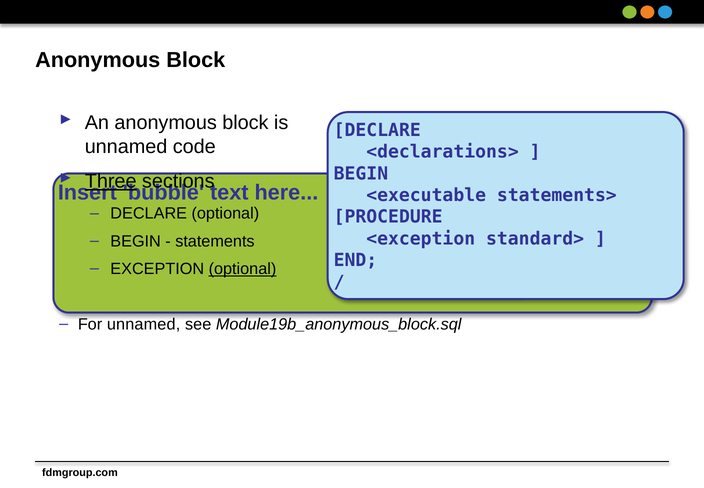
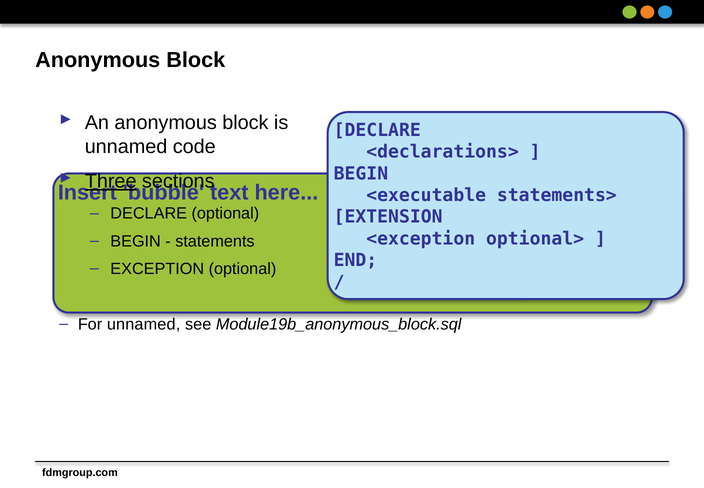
PROCEDURE: PROCEDURE -> EXTENSION (388, 217)
standard>: standard> -> optional> (535, 238)
optional underline: present -> none (242, 269)
